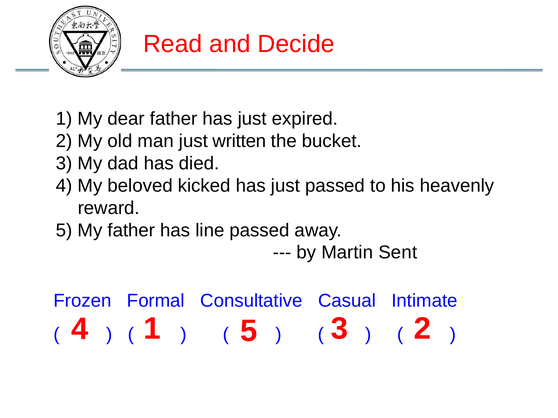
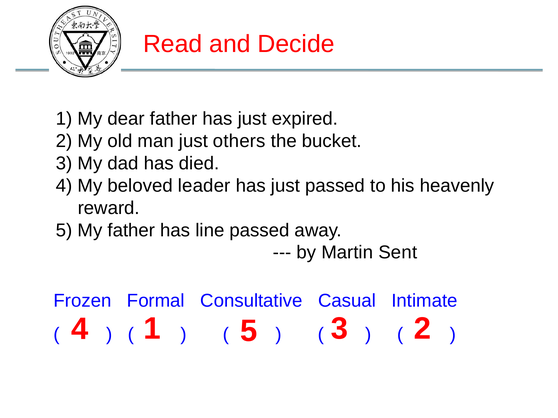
written: written -> others (239, 141)
kicked: kicked -> leader (204, 186)
